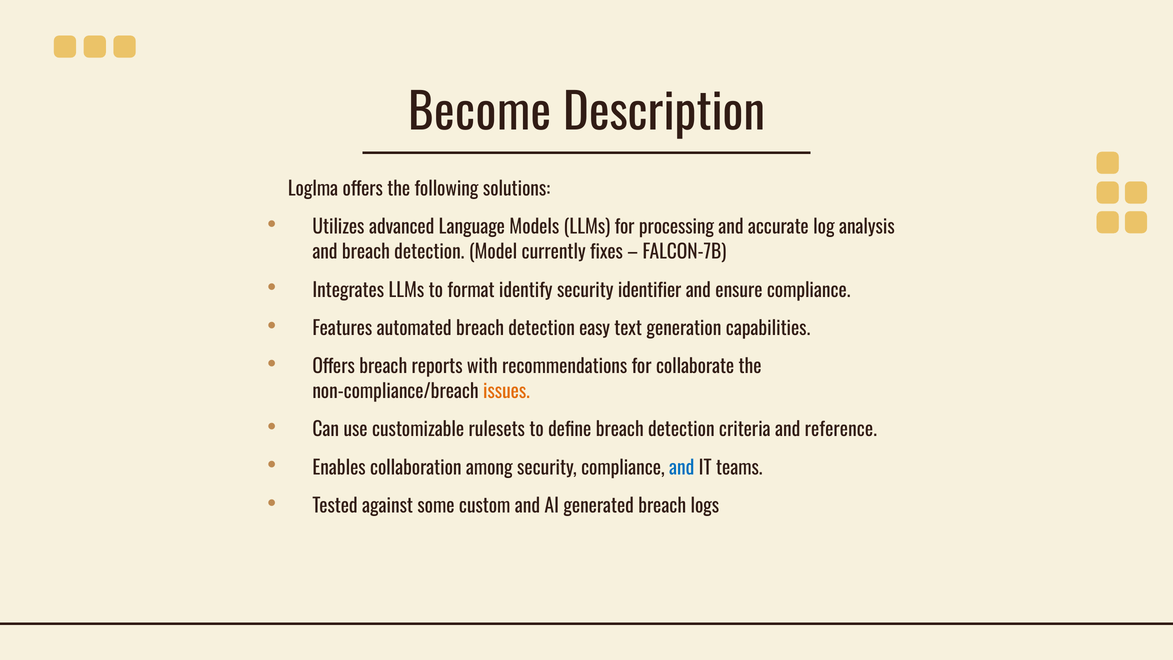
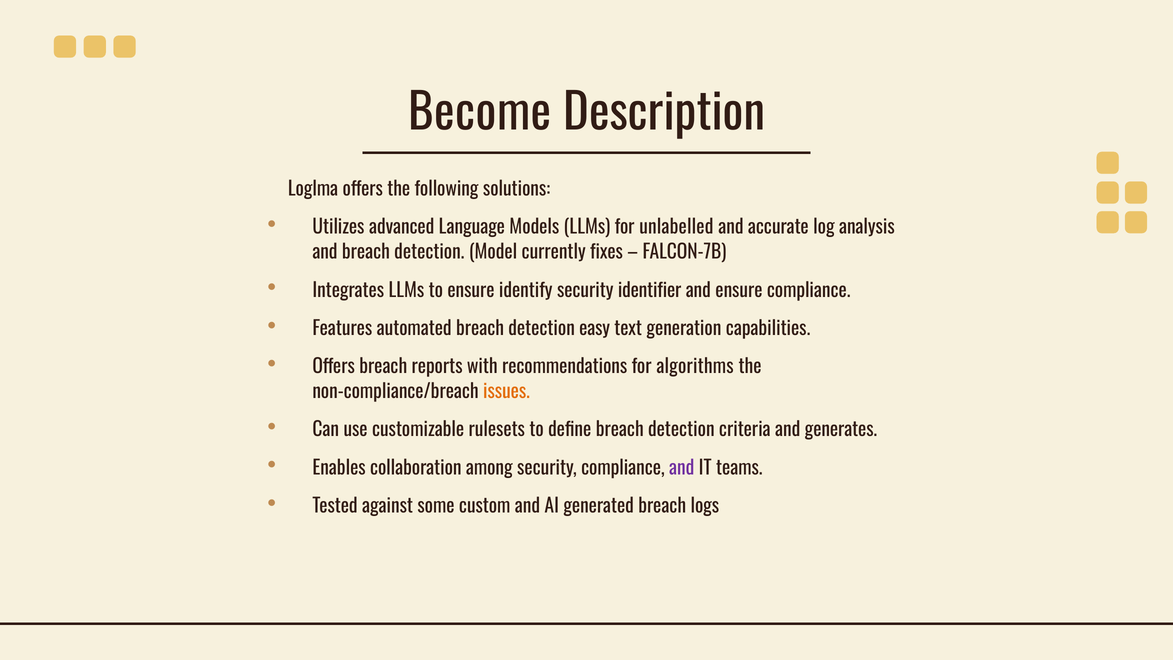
processing: processing -> unlabelled (676, 227)
to format: format -> ensure (471, 291)
collaborate: collaborate -> algorithms (695, 367)
reference: reference -> generates (841, 430)
and colour: blue -> purple (682, 468)
